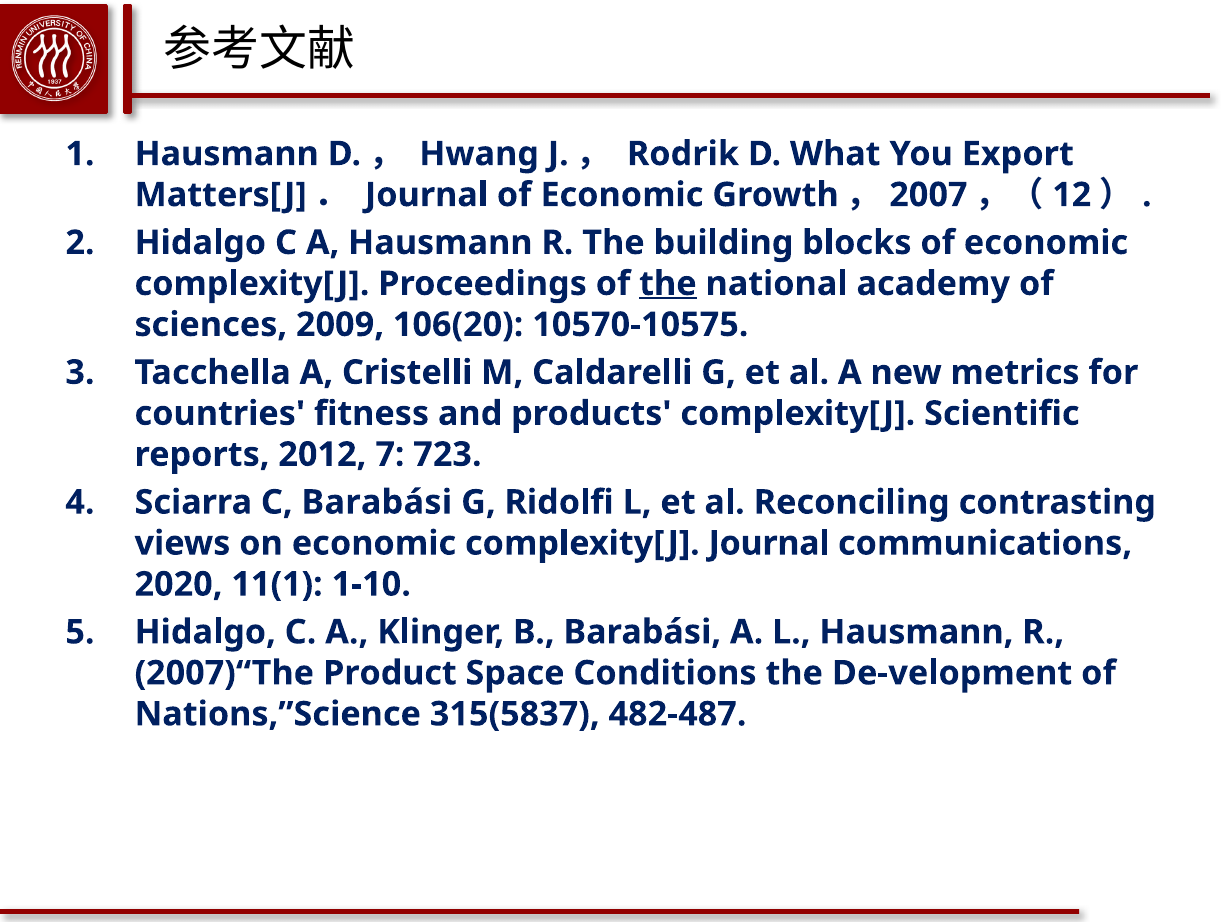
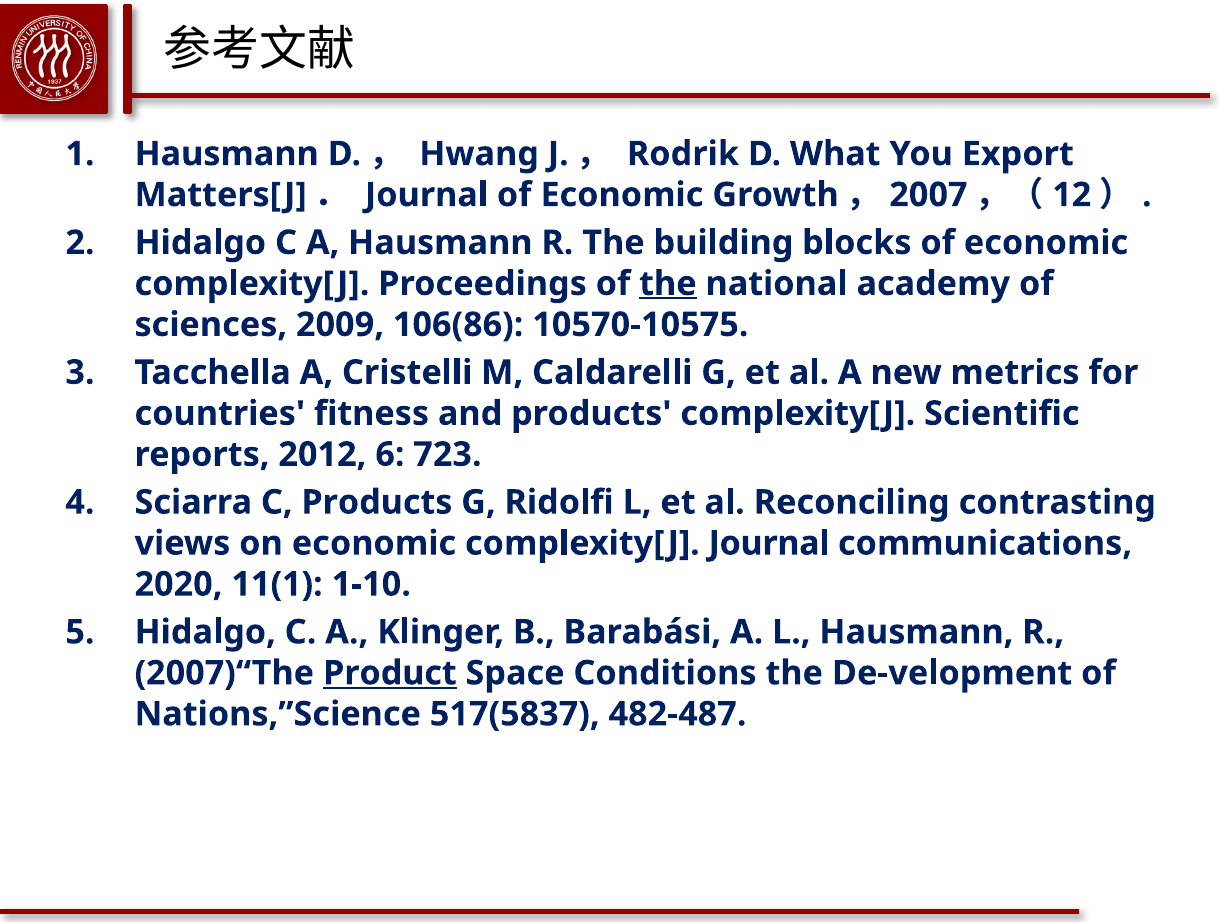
106(20: 106(20 -> 106(86 (458, 325)
7: 7 -> 6 (390, 454)
C Barabási: Barabási -> Products (377, 502)
Product underline: none -> present (390, 673)
315(5837: 315(5837 -> 517(5837 (515, 714)
